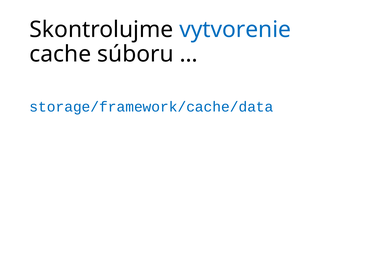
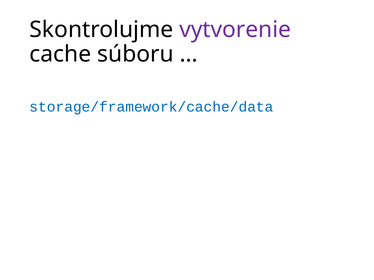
vytvorenie colour: blue -> purple (235, 30)
